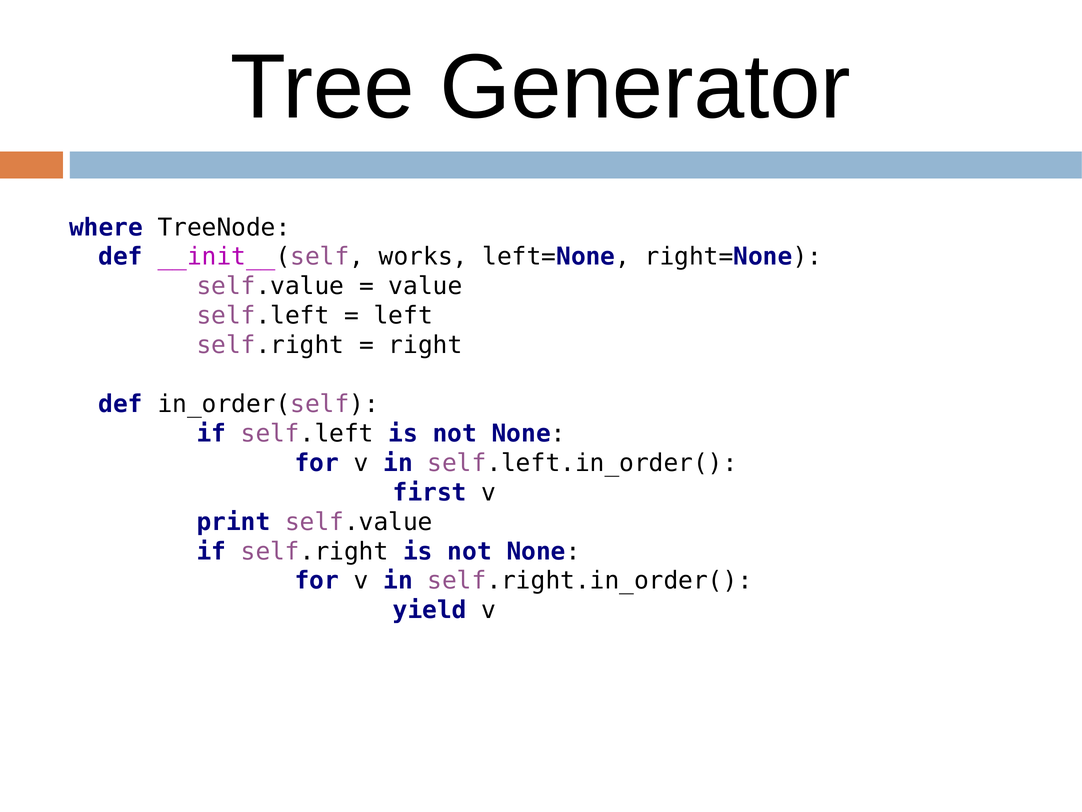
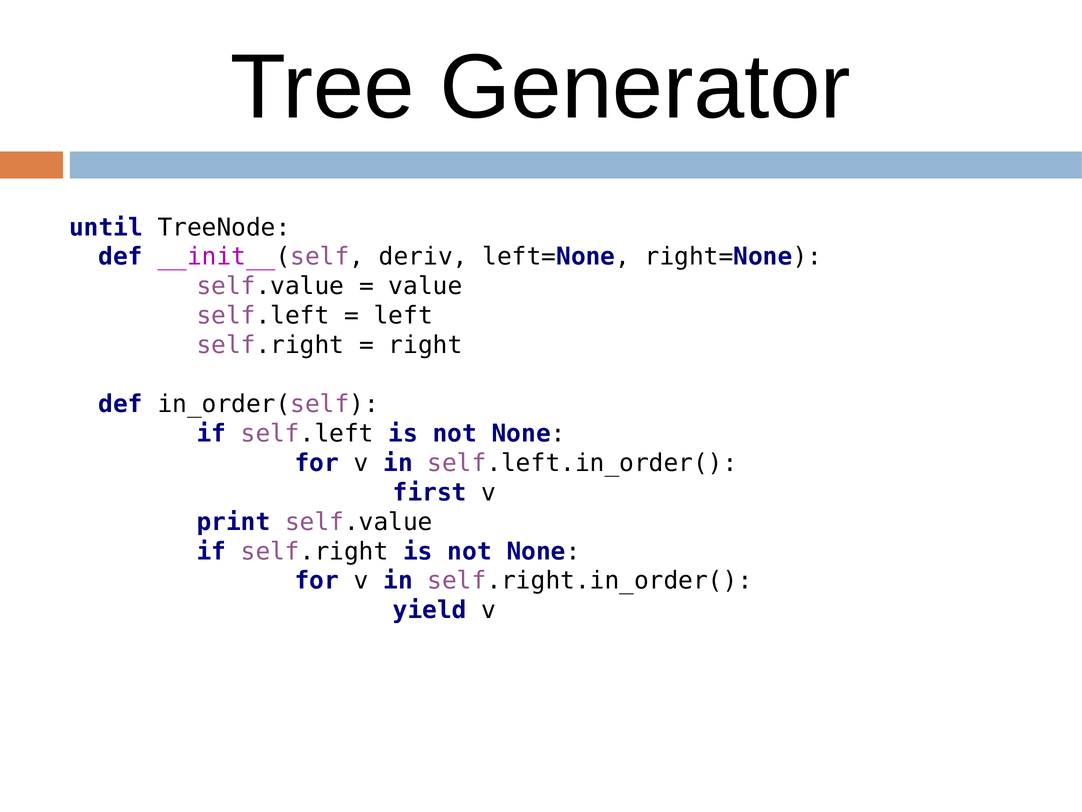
where: where -> until (106, 227)
works: works -> deriv (423, 257)
